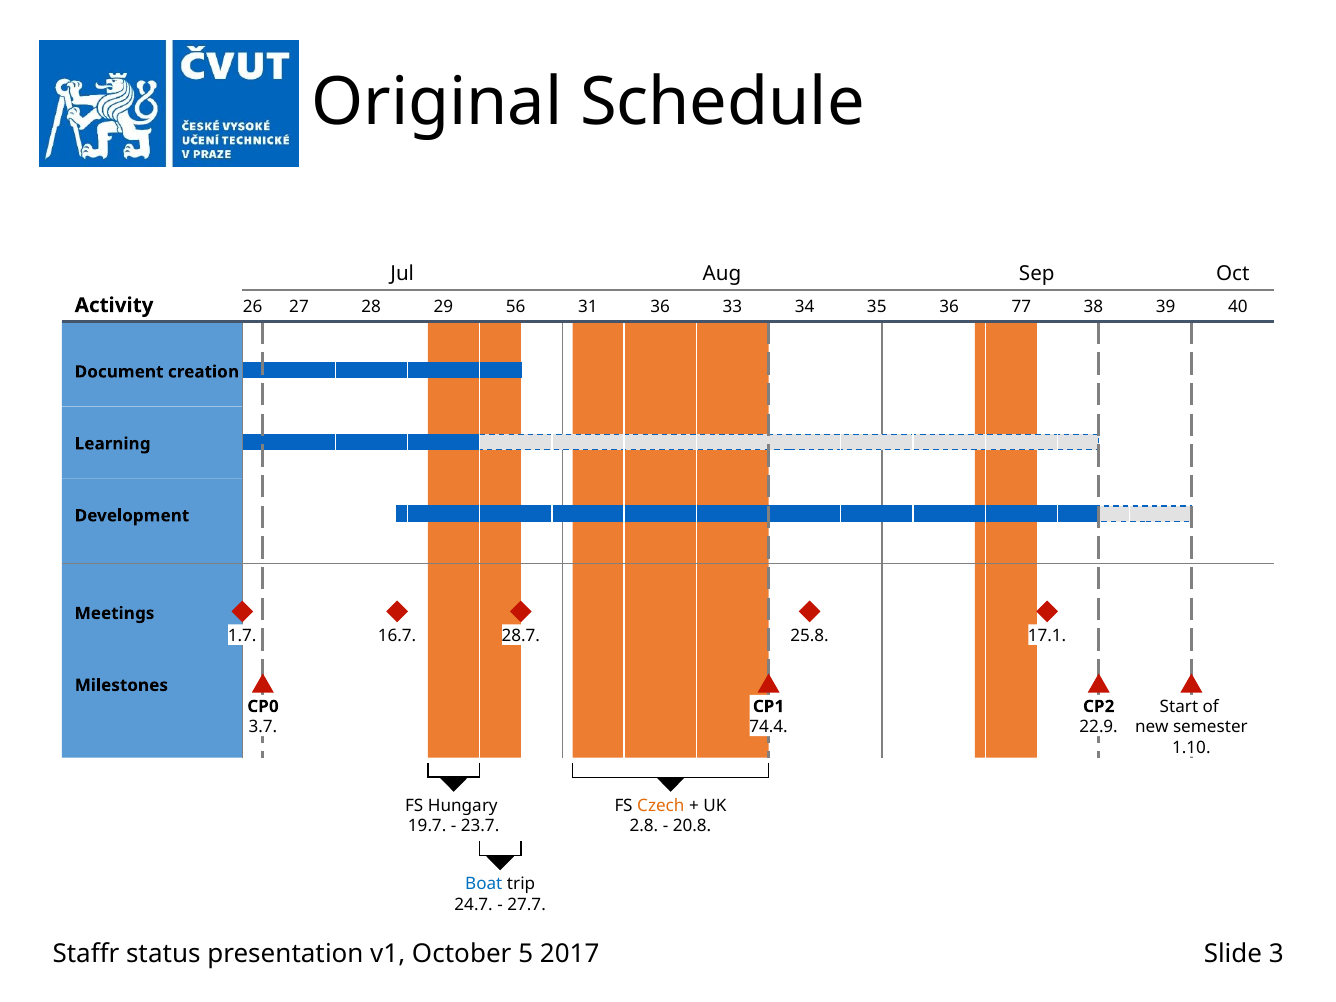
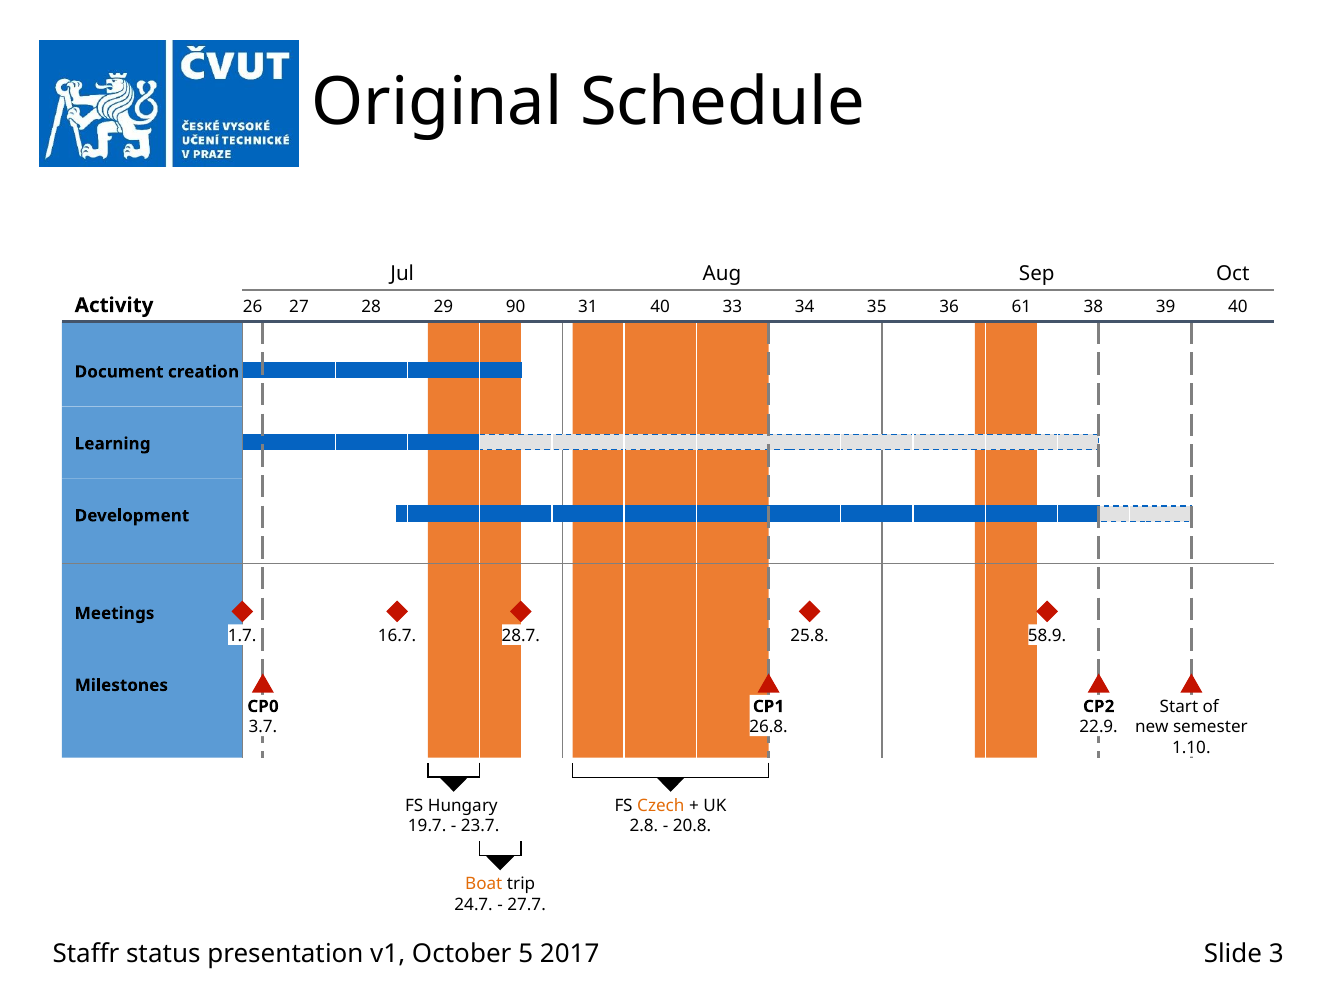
56: 56 -> 90 (516, 307)
31 36: 36 -> 40 (660, 307)
77: 77 -> 61 (1021, 307)
17.1: 17.1 -> 58.9 (1047, 636)
74.4: 74.4 -> 26.8 (768, 727)
Boat colour: blue -> orange (484, 884)
